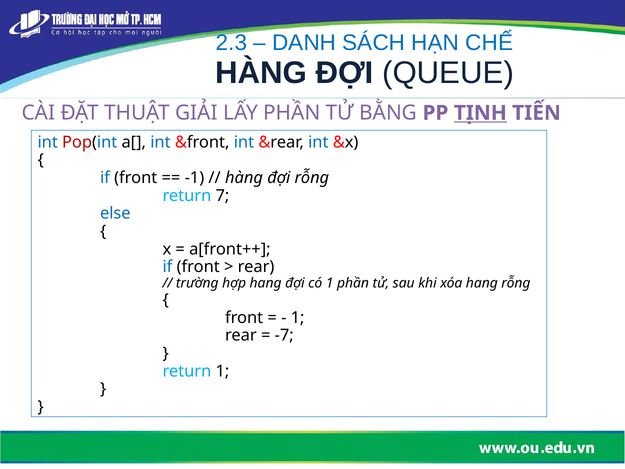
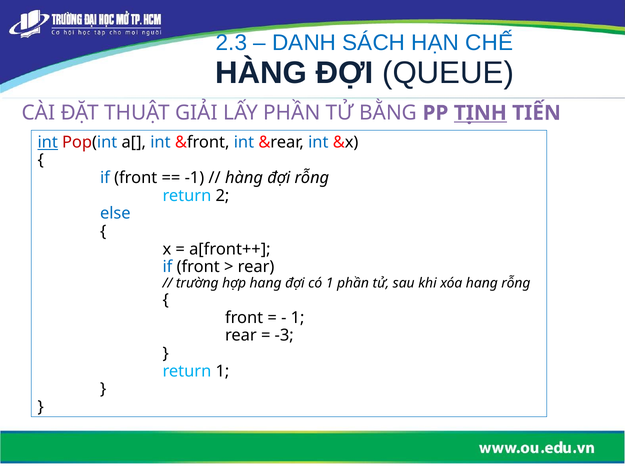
int underline: none -> present (48, 142)
7: 7 -> 2 (222, 196)
-7: -7 -> -3 (284, 335)
